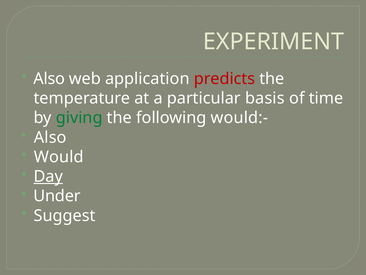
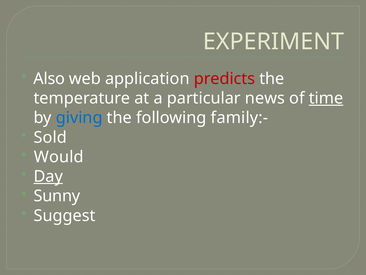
basis: basis -> news (265, 98)
time underline: none -> present (326, 98)
giving colour: green -> blue (79, 118)
would:-: would:- -> family:- (239, 118)
Also: Also -> Sold (50, 137)
Under: Under -> Sunny (57, 196)
